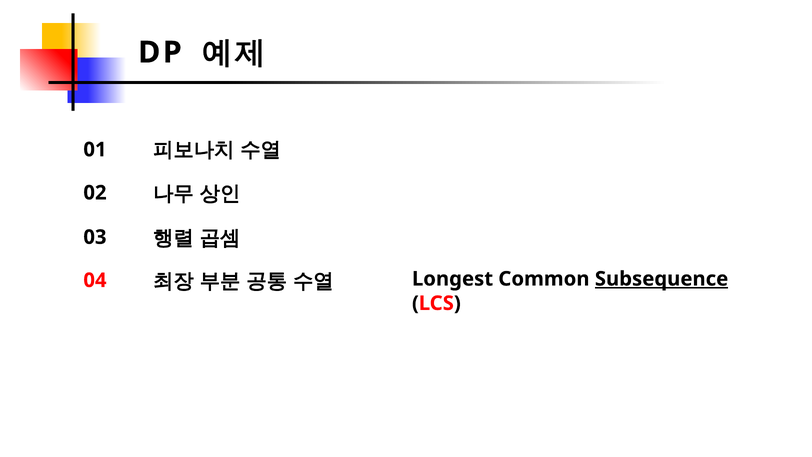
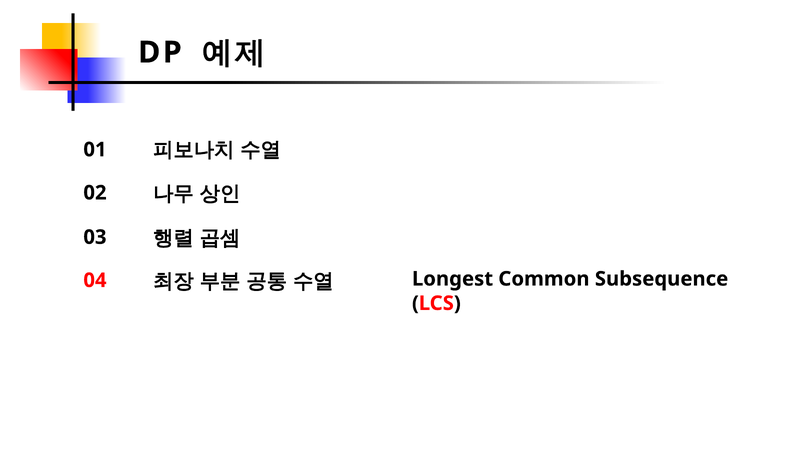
Subsequence underline: present -> none (662, 279)
